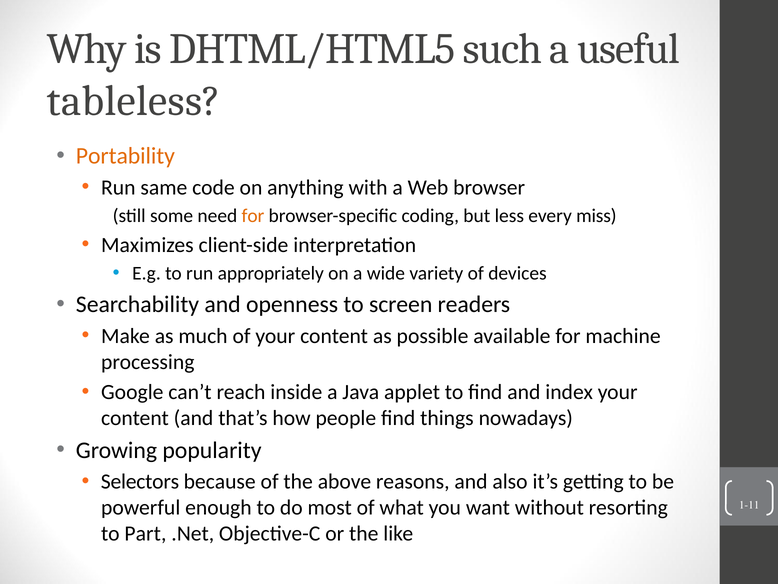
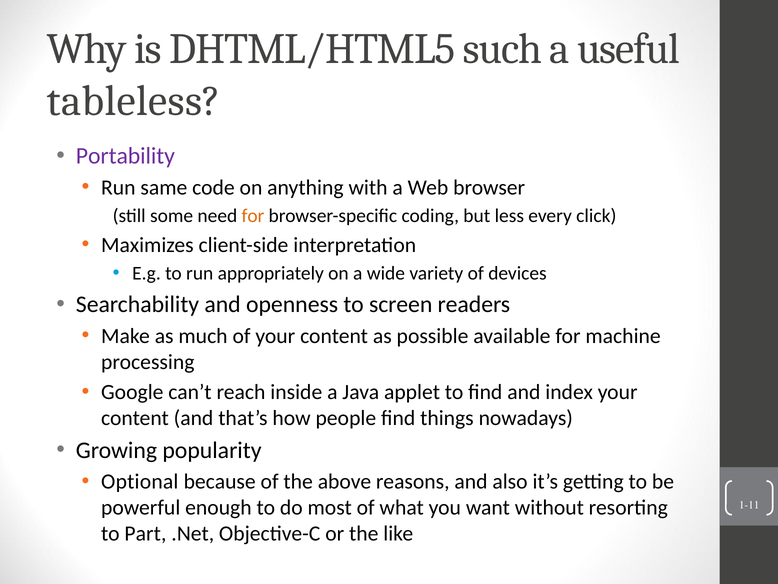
Portability colour: orange -> purple (125, 156)
miss: miss -> click (596, 216)
Selectors: Selectors -> Optional (140, 481)
